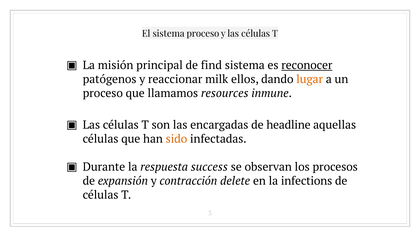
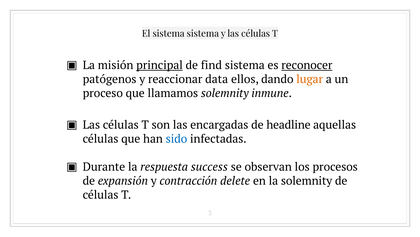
sistema proceso: proceso -> sistema (203, 34)
principal underline: none -> present (160, 65)
milk: milk -> data (217, 79)
llamamos resources: resources -> solemnity (225, 93)
sido colour: orange -> blue (176, 138)
la infections: infections -> solemnity (307, 181)
